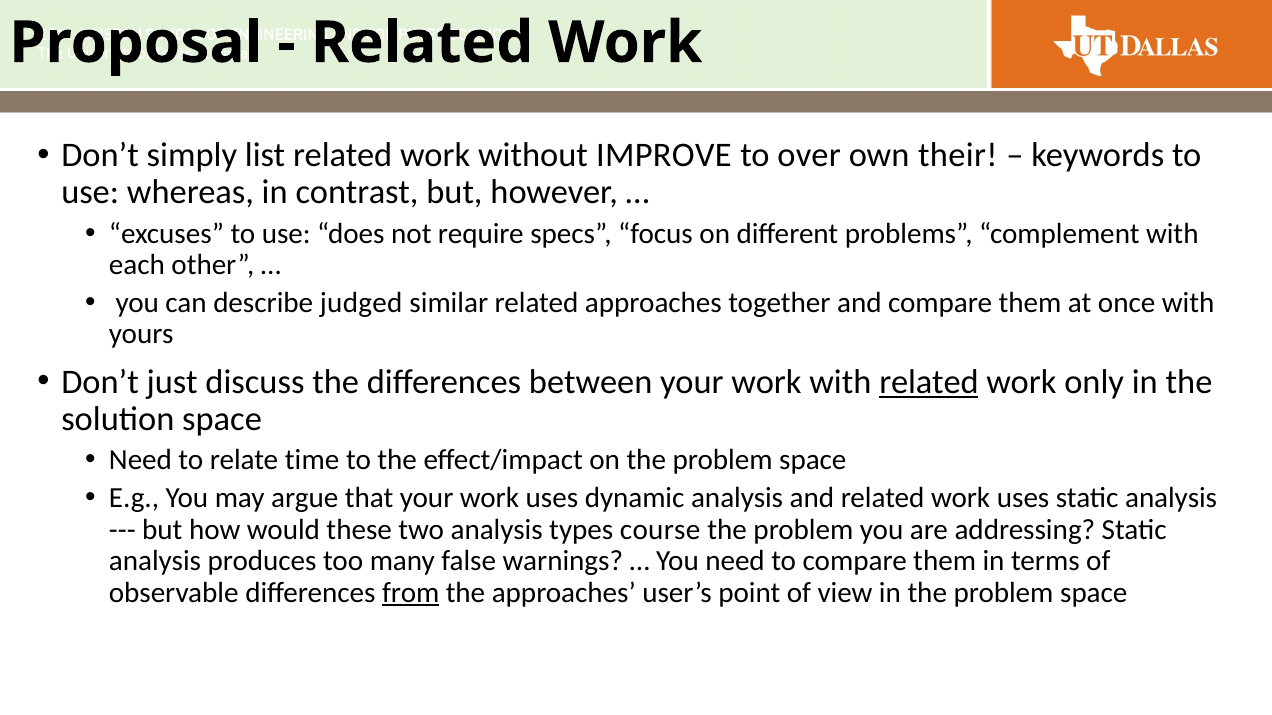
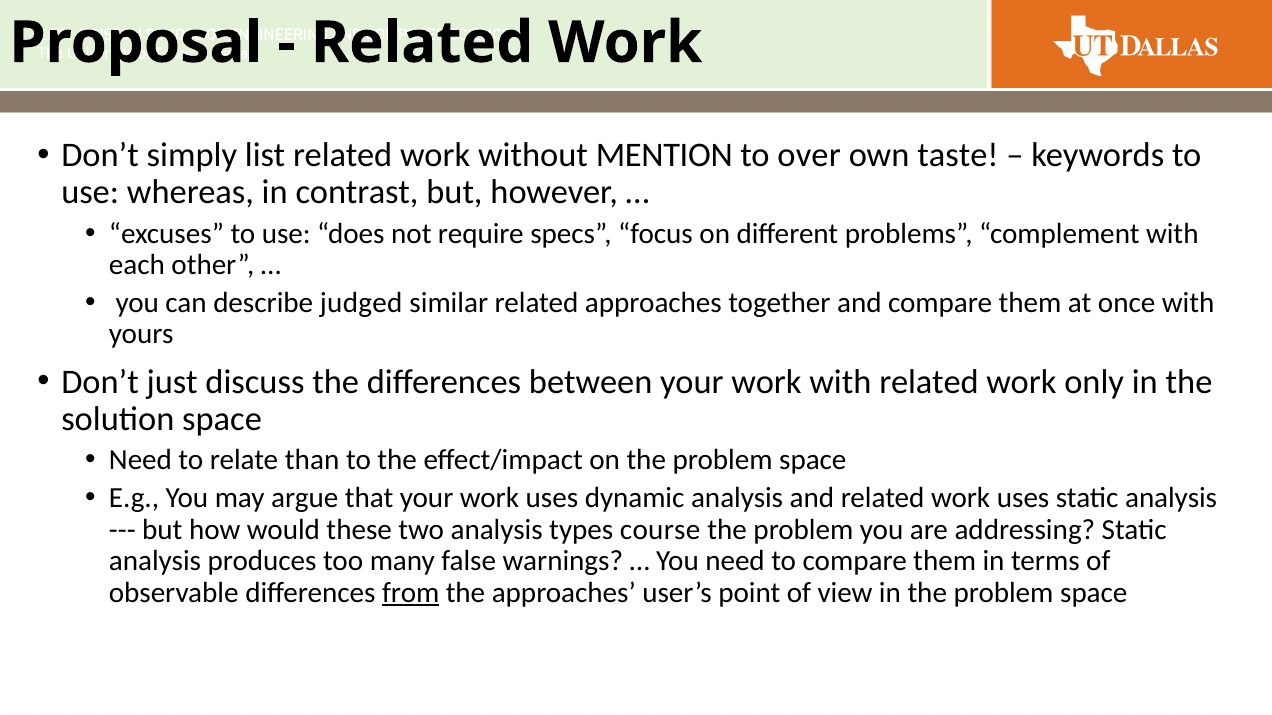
IMPROVE: IMPROVE -> MENTION (664, 155)
their: their -> taste (958, 155)
related underline: present -> none (929, 382)
time: time -> than (312, 460)
